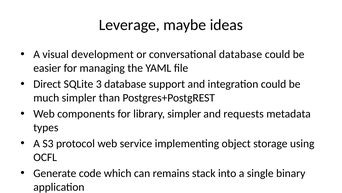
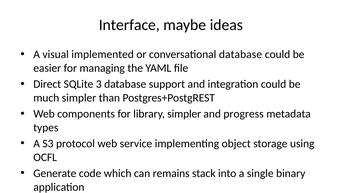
Leverage: Leverage -> Interface (129, 25)
development: development -> implemented (103, 54)
requests: requests -> progress (244, 114)
